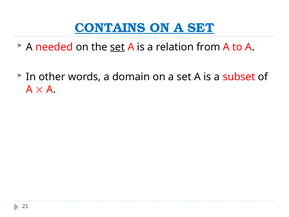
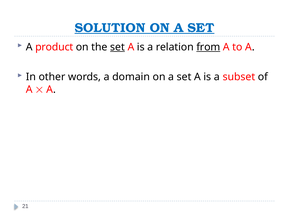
CONTAINS: CONTAINS -> SOLUTION (110, 28)
needed: needed -> product (54, 47)
from underline: none -> present (208, 47)
